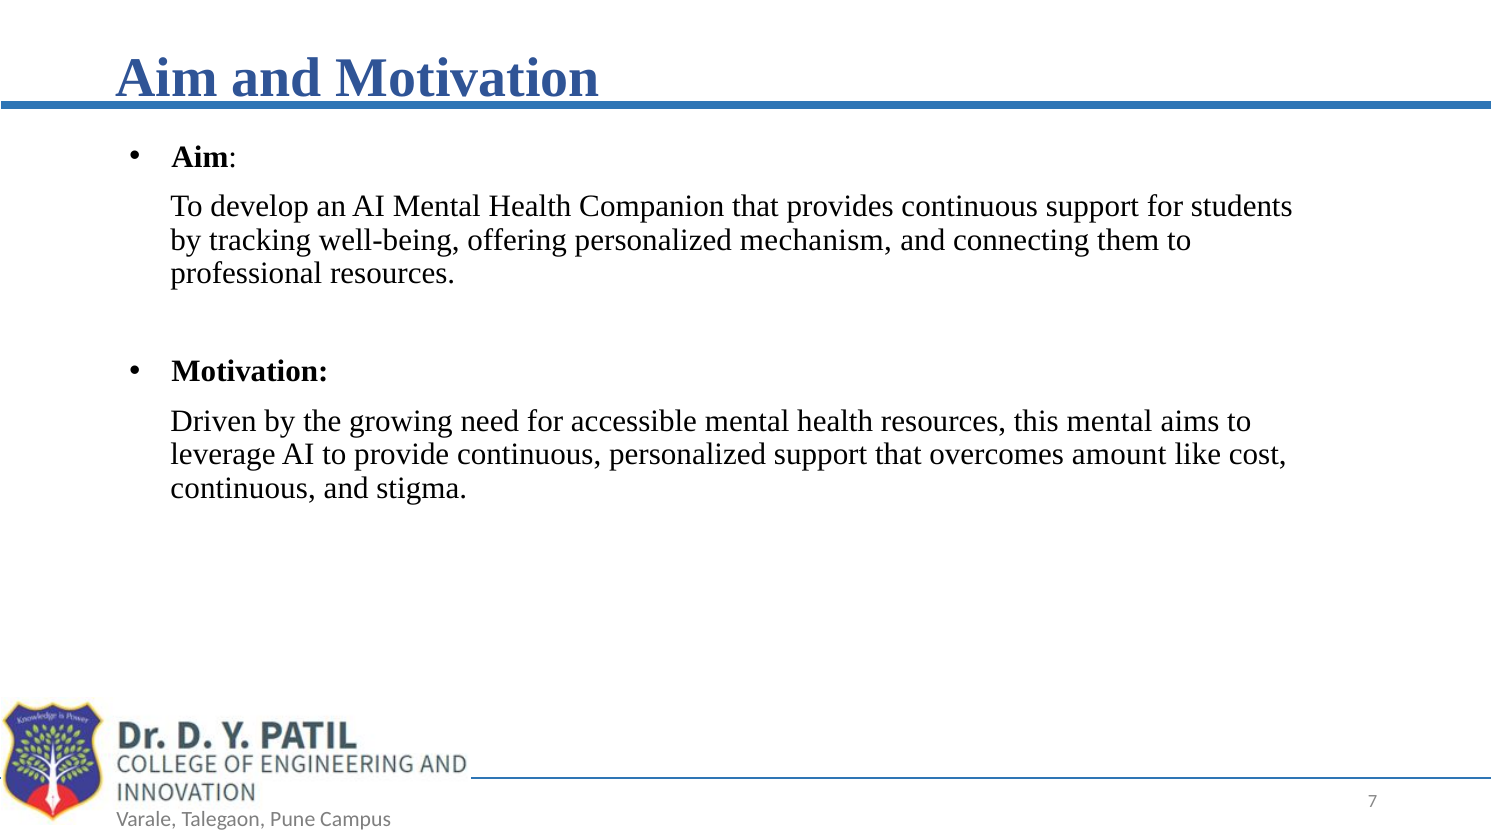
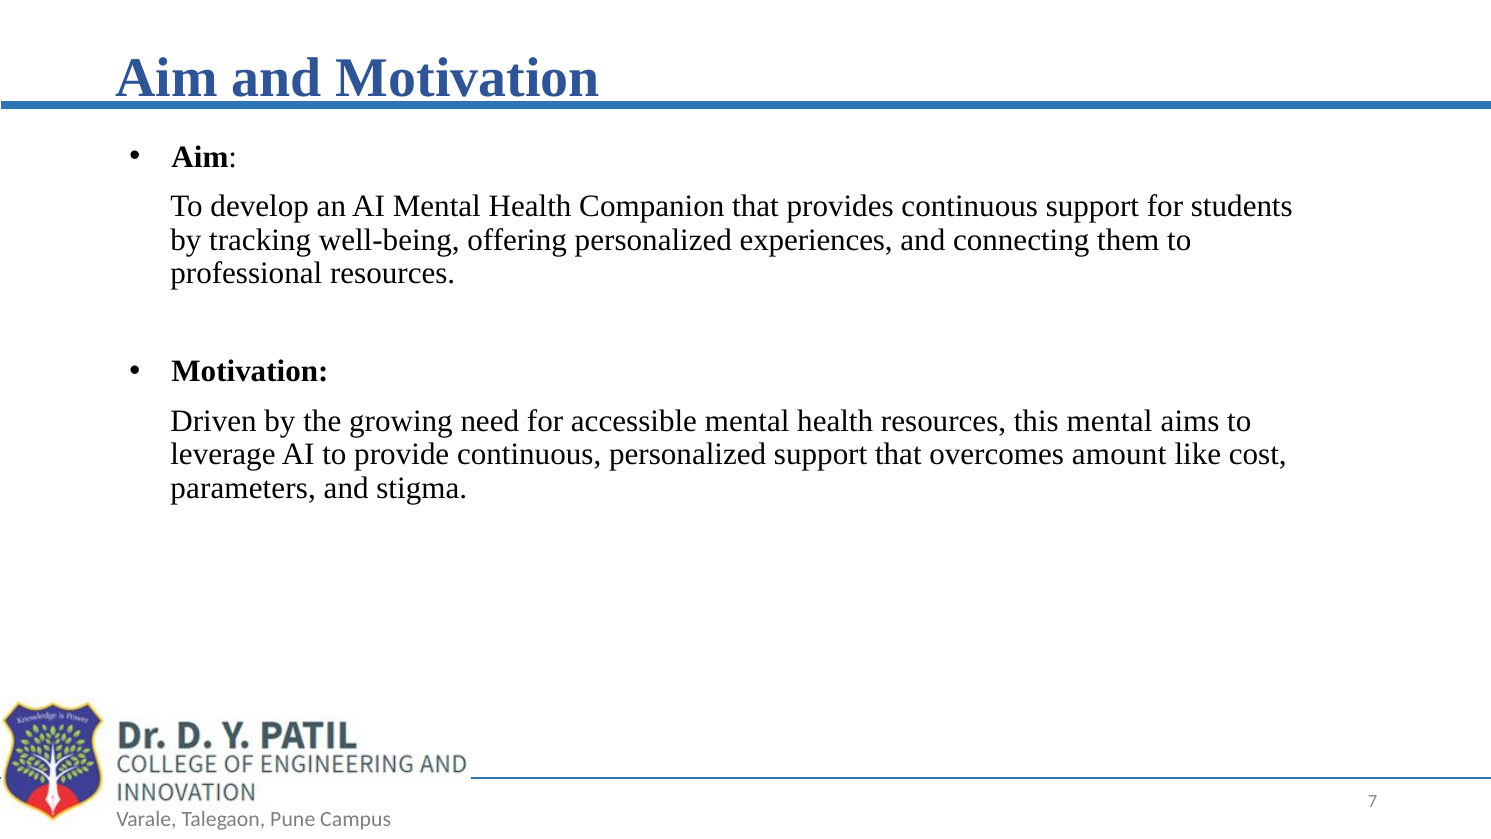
mechanism: mechanism -> experiences (816, 240)
continuous: continuous -> parameters (243, 488)
